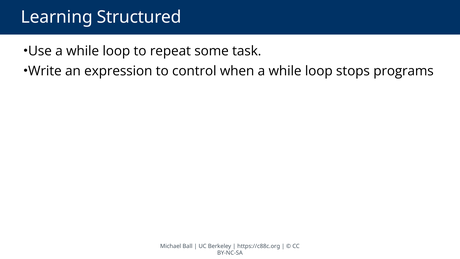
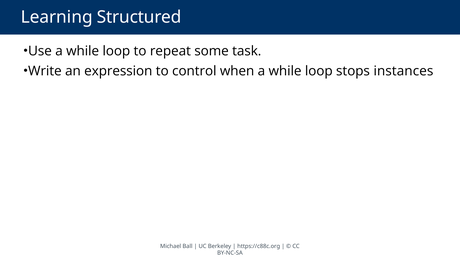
programs: programs -> instances (403, 71)
